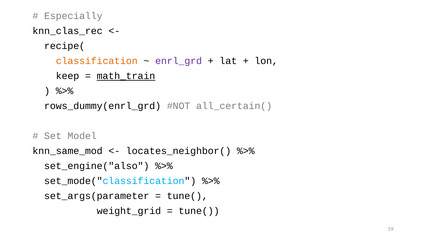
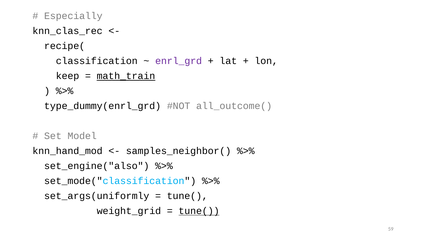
classification colour: orange -> black (97, 61)
rows_dummy(enrl_grd: rows_dummy(enrl_grd -> type_dummy(enrl_grd (103, 106)
all_certain(: all_certain( -> all_outcome( (234, 106)
knn_same_mod: knn_same_mod -> knn_hand_mod (68, 151)
locates_neighbor(: locates_neighbor( -> samples_neighbor( (179, 151)
set_args(parameter: set_args(parameter -> set_args(uniformly (97, 196)
tune( underline: none -> present (199, 211)
